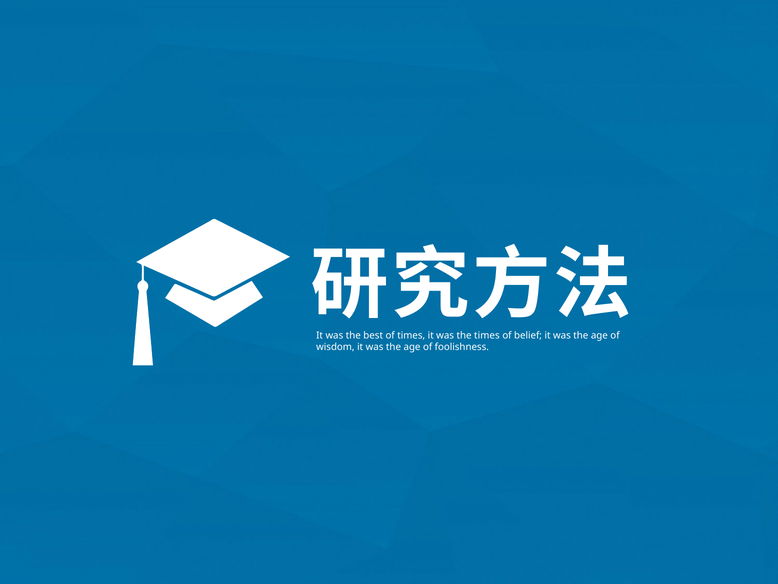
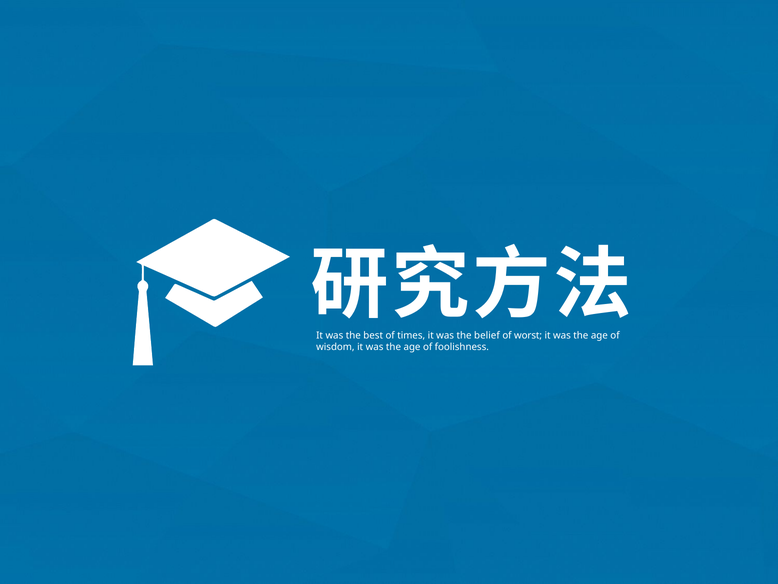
the times: times -> belief (487, 335)
belief: belief -> worst (528, 335)
